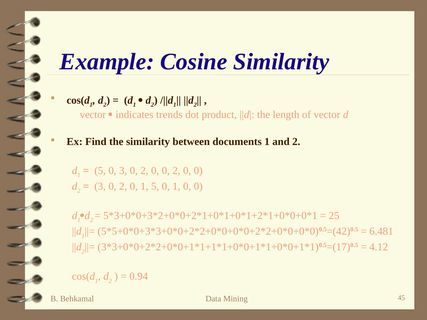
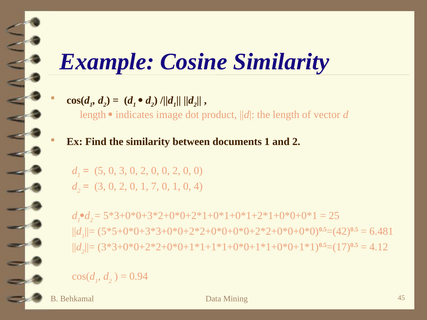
vector: vector -> length (93, 115)
trends: trends -> image (169, 115)
1 5: 5 -> 7 (155, 186)
1 0 0: 0 -> 4 (198, 186)
